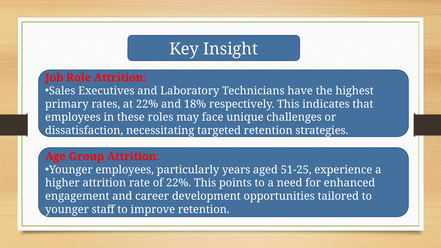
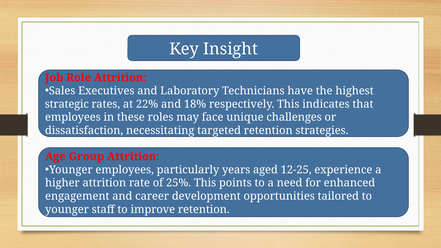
primary: primary -> strategic (67, 104)
51-25: 51-25 -> 12-25 (296, 170)
of 22%: 22% -> 25% (179, 183)
